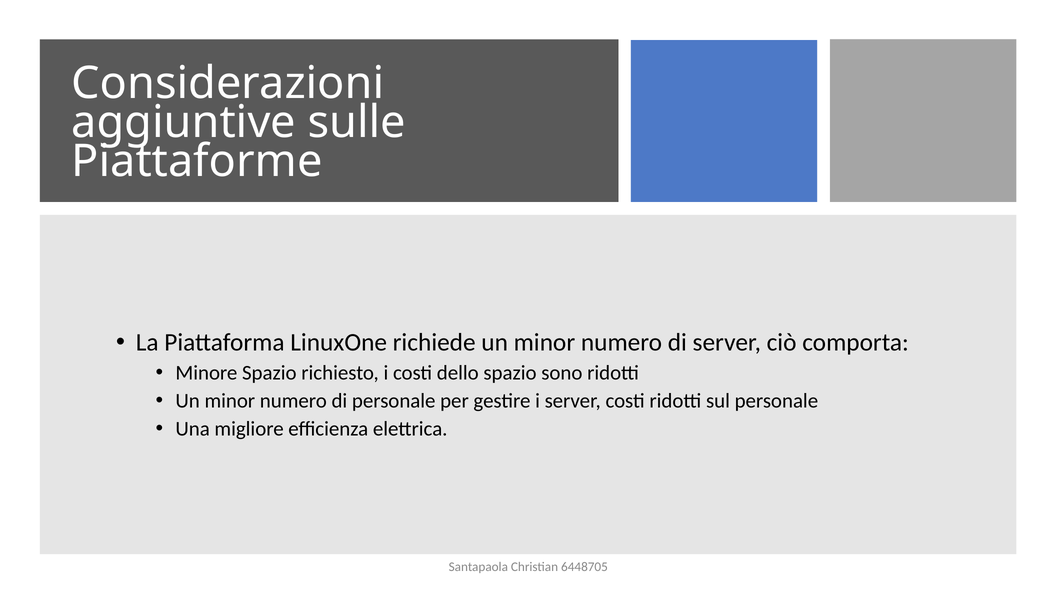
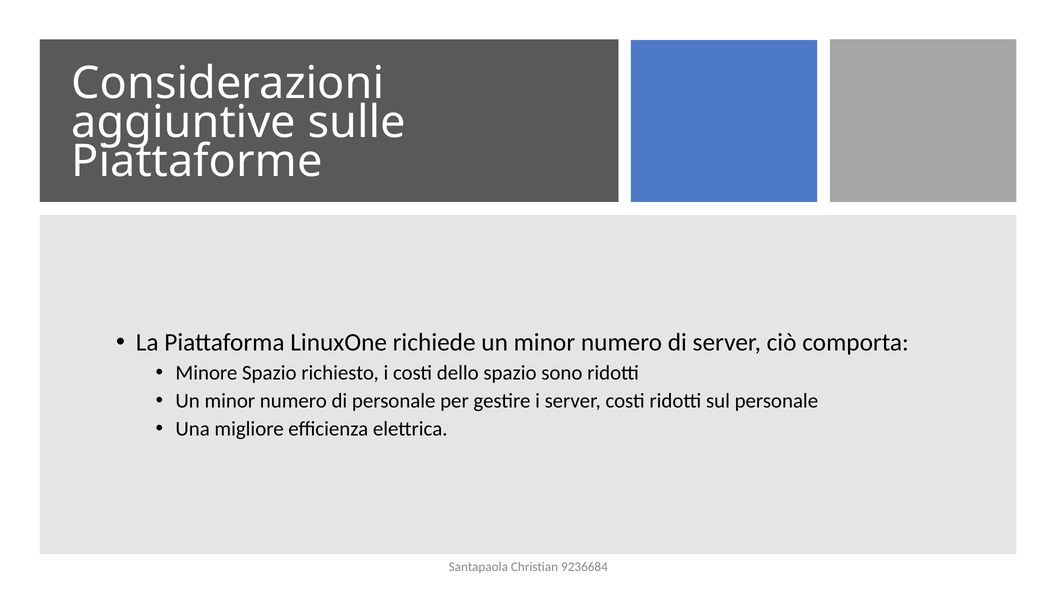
6448705: 6448705 -> 9236684 (584, 568)
